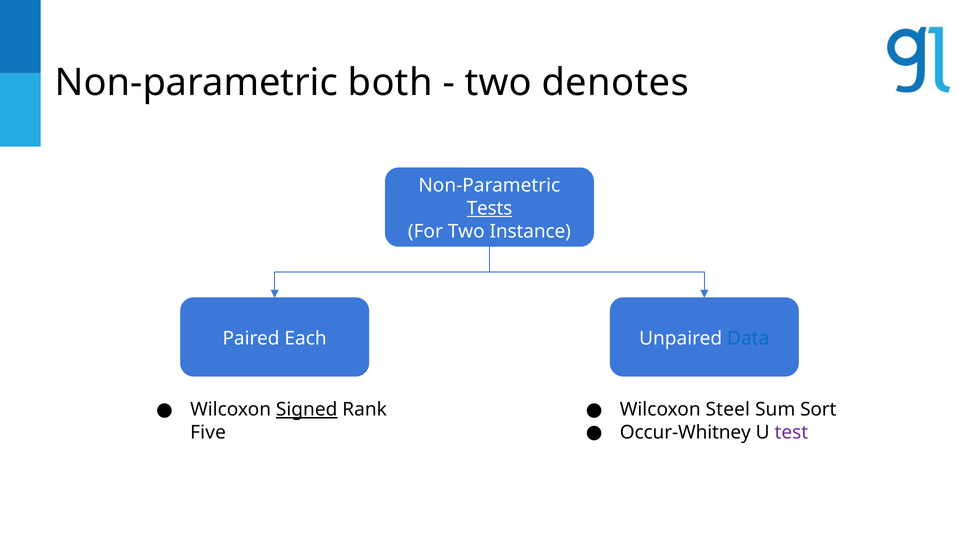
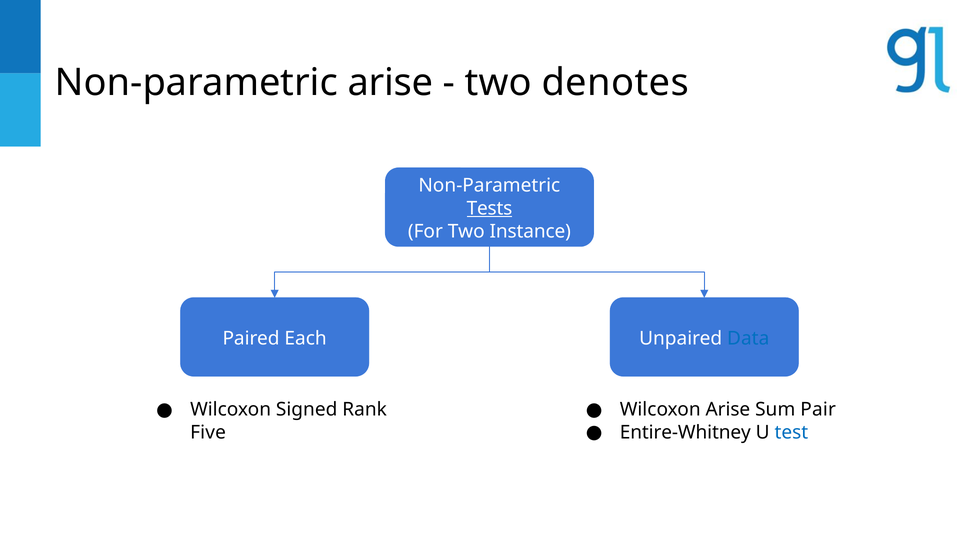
Non-parametric both: both -> arise (391, 83)
Signed underline: present -> none (307, 410)
Wilcoxon Steel: Steel -> Arise (728, 410)
Sort: Sort -> Pair (818, 410)
Occur-Whitney: Occur-Whitney -> Entire-Whitney (685, 433)
test colour: purple -> blue (791, 433)
